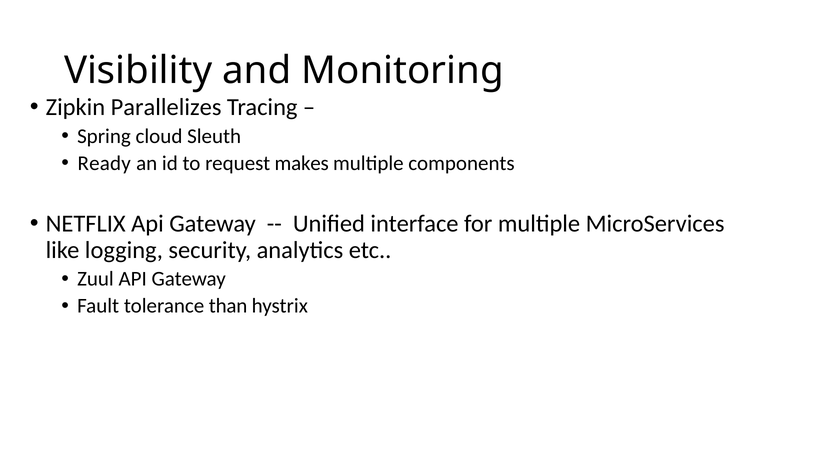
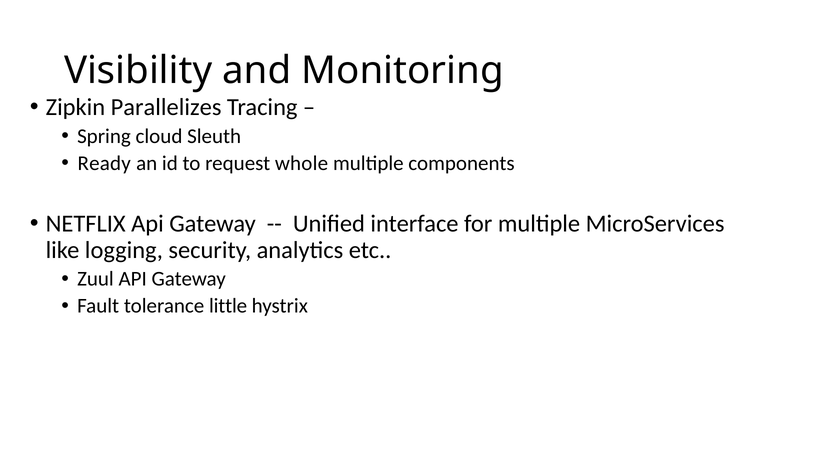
makes: makes -> whole (301, 163)
than: than -> little (228, 306)
